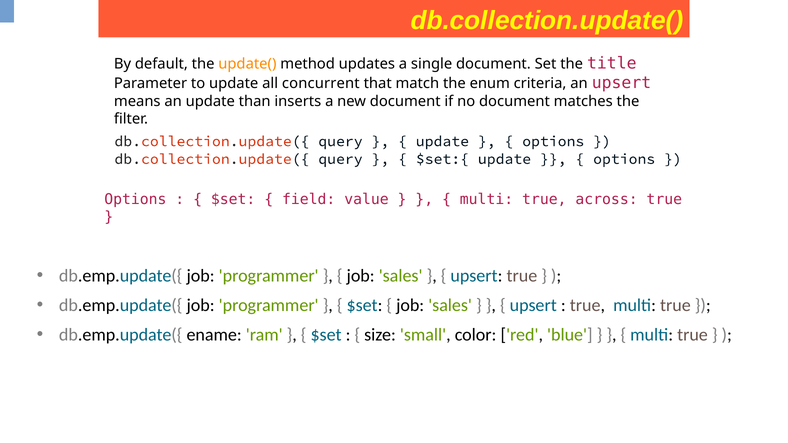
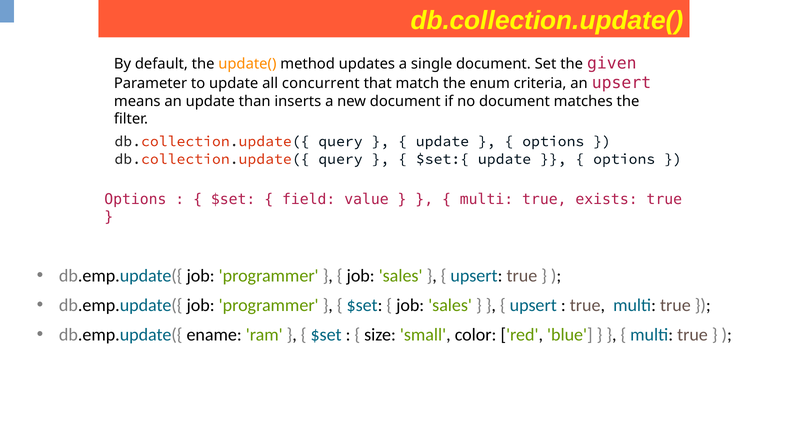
title: title -> given (612, 63)
across: across -> exists (607, 199)
